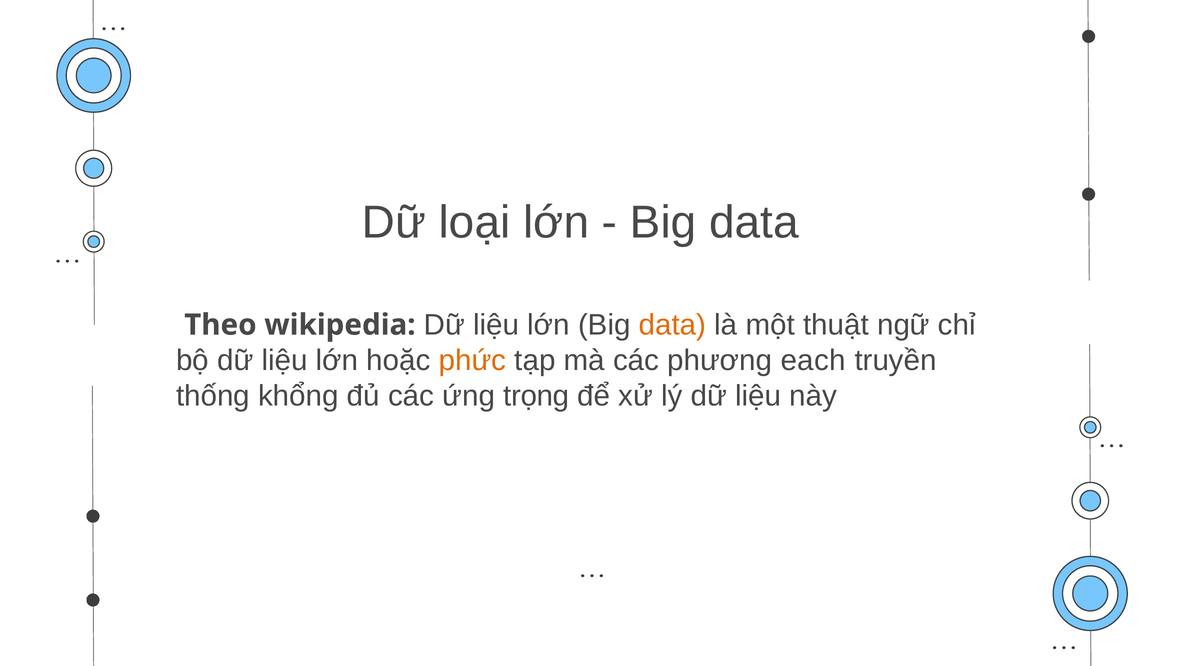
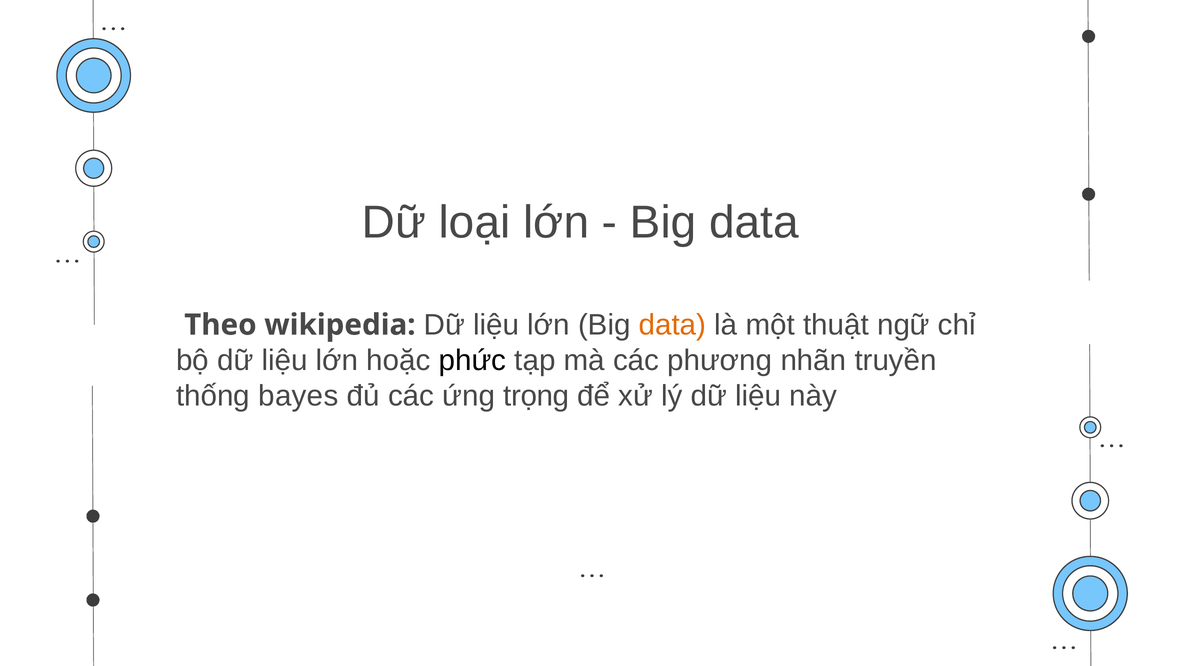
phức colour: orange -> black (473, 360)
each: each -> nhãn (813, 360)
khổng: khổng -> bayes (298, 396)
